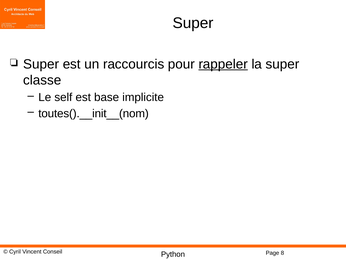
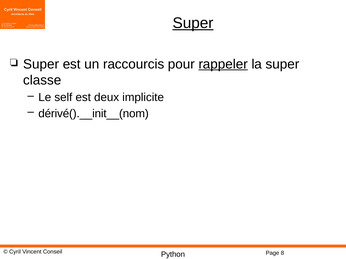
Super underline: none -> present (193, 23)
base: base -> deux (107, 98)
toutes().__init__(nom: toutes().__init__(nom -> dérivé().__init__(nom (94, 114)
